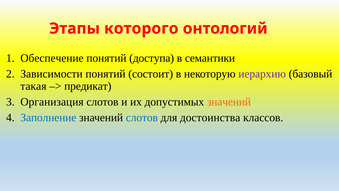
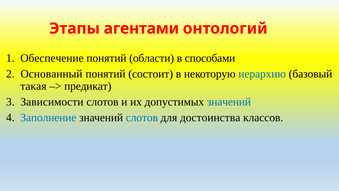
которого: которого -> агентами (141, 28)
доступа: доступа -> области (152, 58)
семантики: семантики -> способами (210, 58)
Зависимости: Зависимости -> Основанный (51, 74)
иерархию colour: purple -> blue (262, 74)
Организация: Организация -> Зависимости (52, 102)
значений colour: orange -> blue (229, 102)
